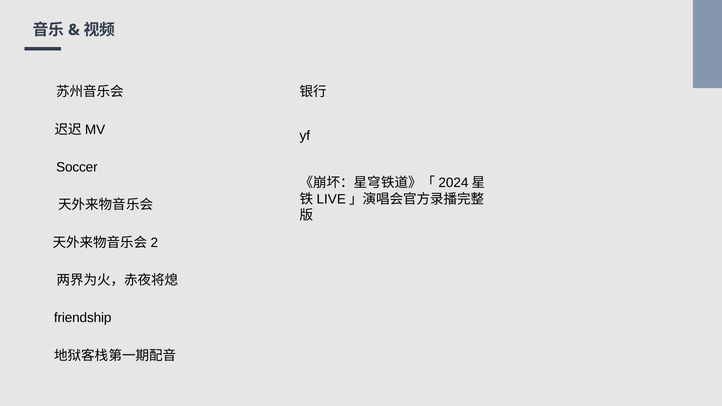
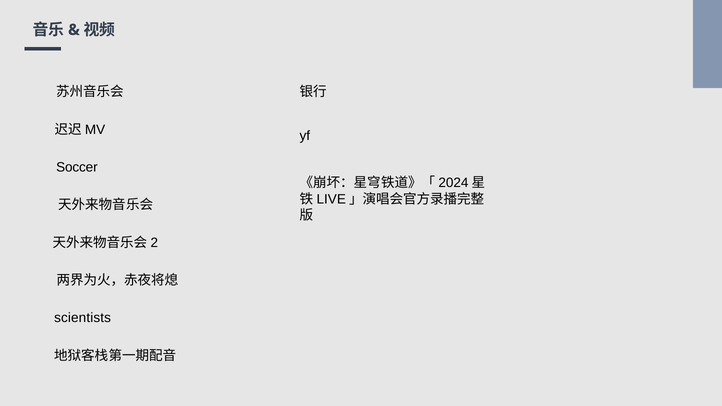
friendship: friendship -> scientists (83, 318)
